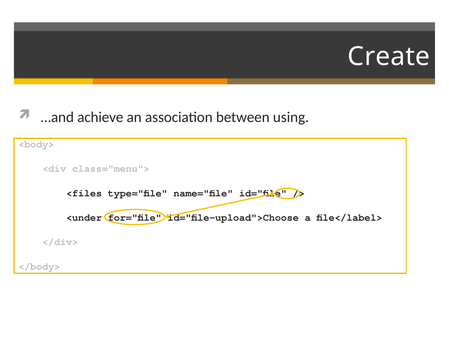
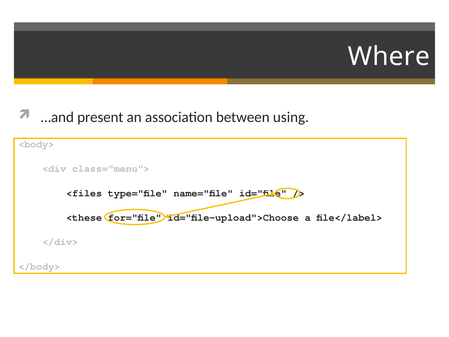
Create: Create -> Where (389, 57)
achieve: achieve -> present (100, 117)
<under: <under -> <these (84, 217)
